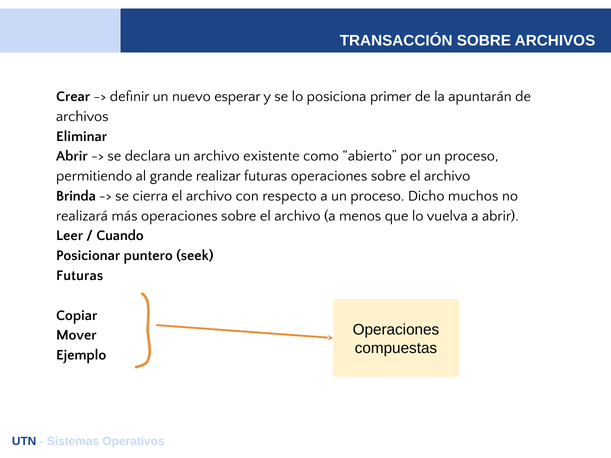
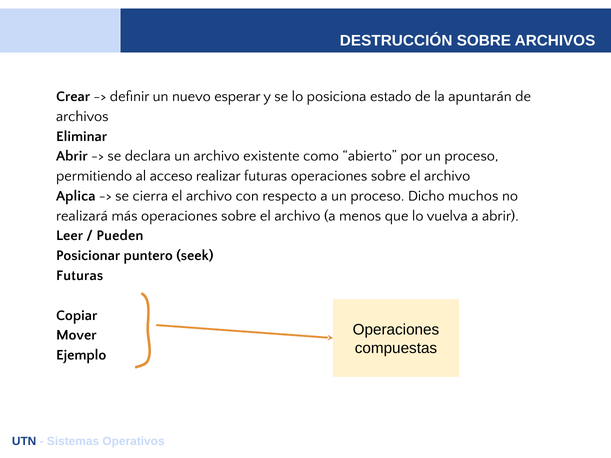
TRANSACCIÓN: TRANSACCIÓN -> DESTRUCCIÓN (396, 41)
primer: primer -> estado (391, 97)
grande: grande -> acceso (171, 176)
Brinda: Brinda -> Aplica (76, 196)
Cuando: Cuando -> Pueden (120, 236)
